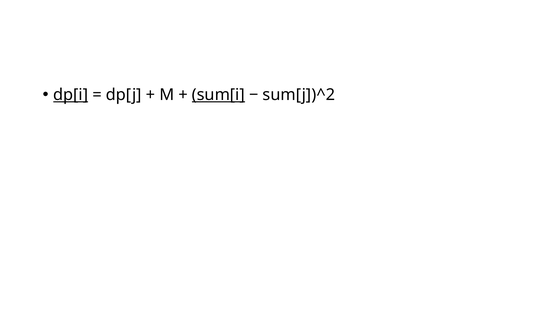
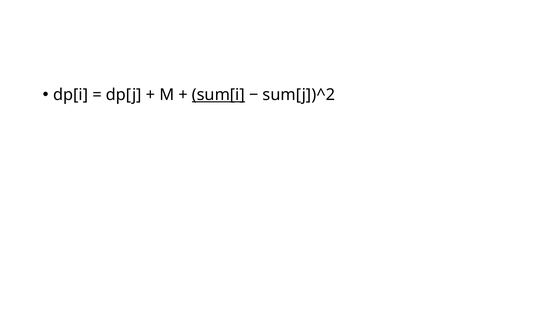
dp[i underline: present -> none (71, 95)
